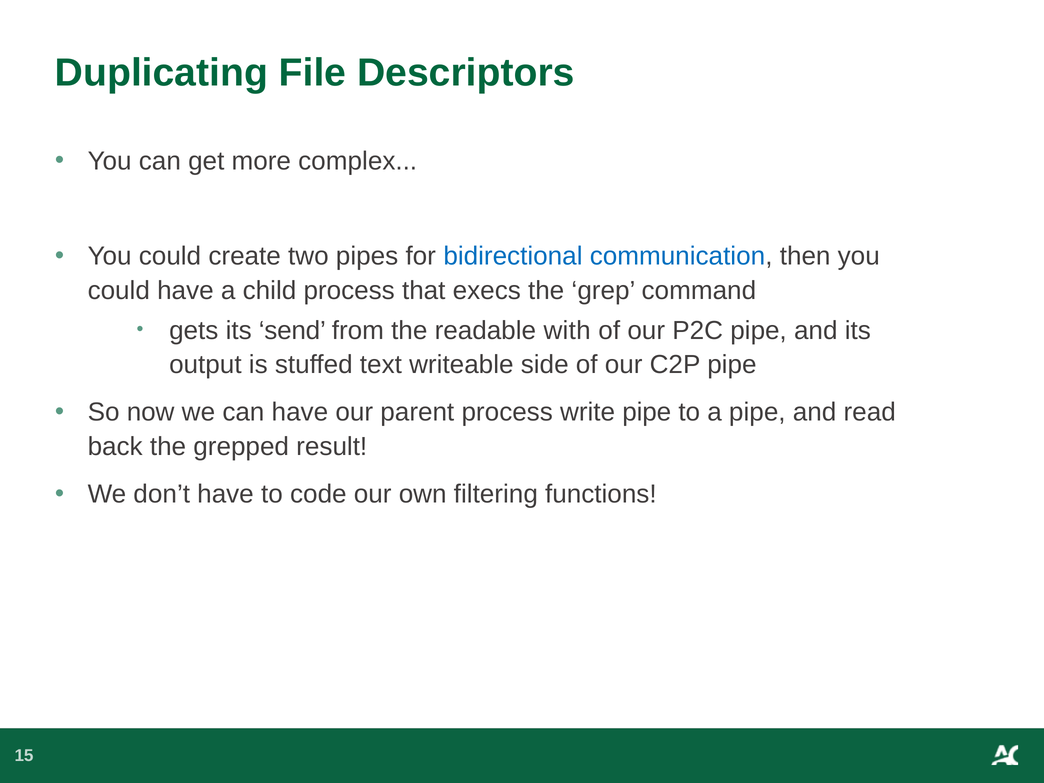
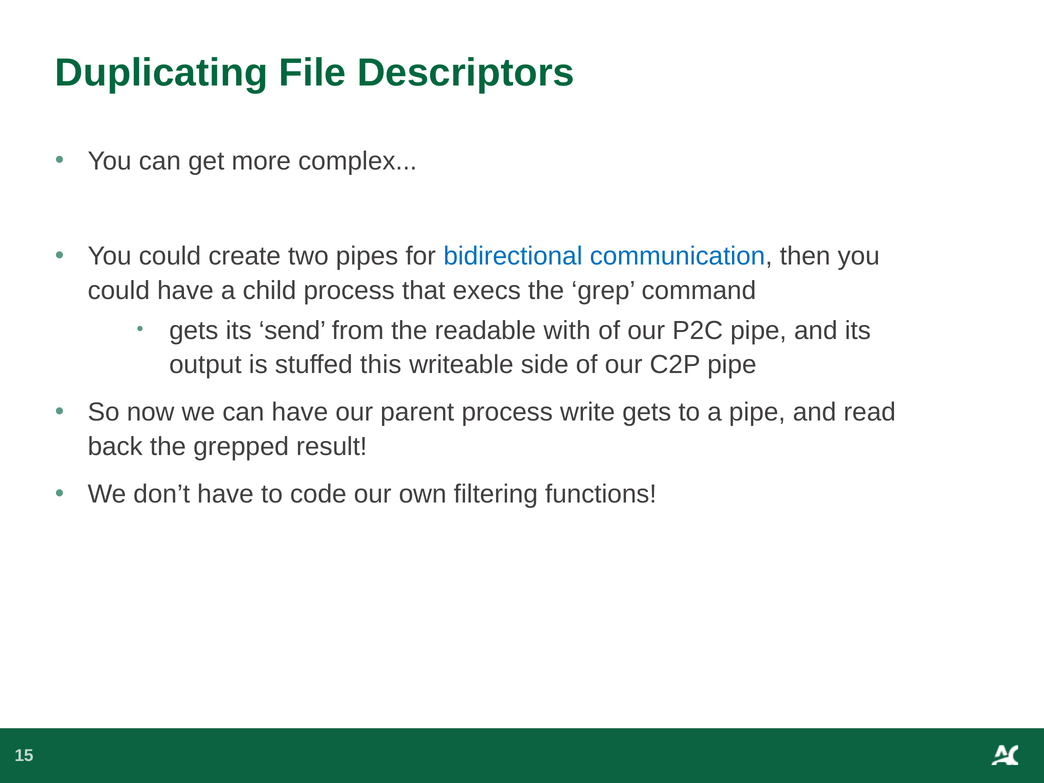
text: text -> this (381, 365)
write pipe: pipe -> gets (647, 412)
